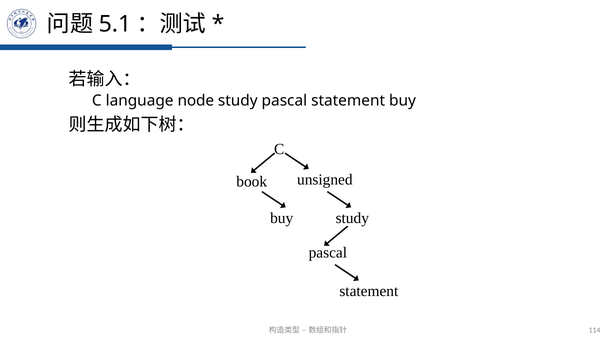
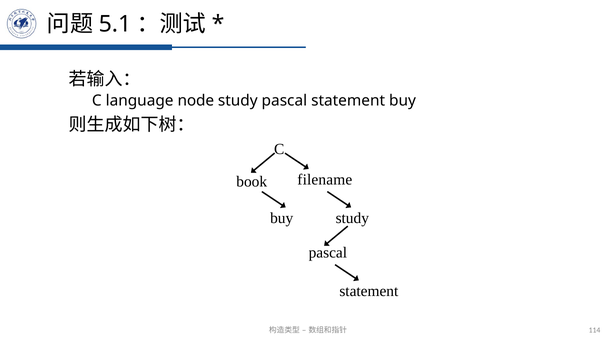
unsigned: unsigned -> filename (325, 180)
